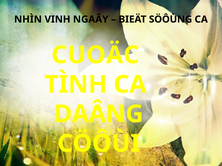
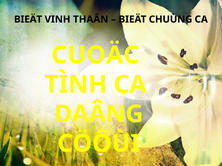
NHÌN: NHÌN -> BIEÄT (28, 19)
NGAÂY: NGAÂY -> THAÂN (91, 19)
SÖÔÙNG: SÖÔÙNG -> CHUÙNG (171, 19)
